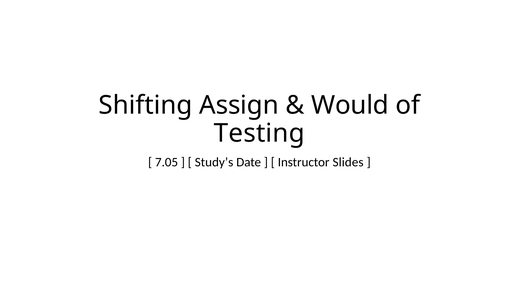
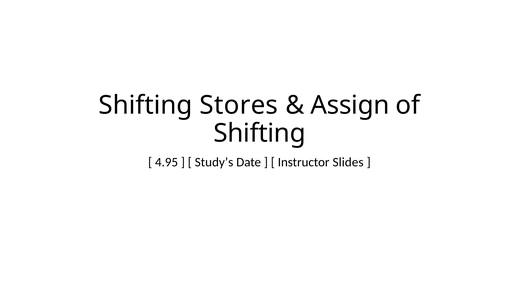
Assign: Assign -> Stores (239, 105)
Would: Would -> Assign (350, 105)
Testing: Testing -> Shifting (260, 133)
7.05: 7.05 -> 4.95 (167, 162)
